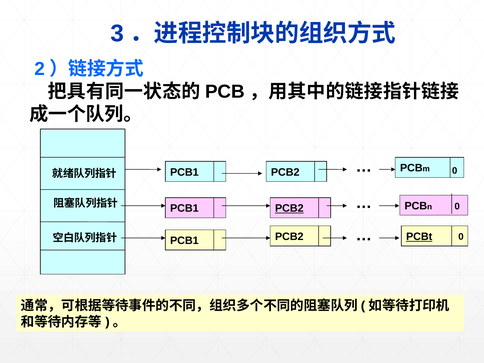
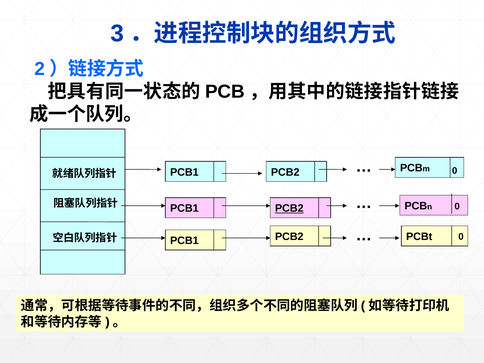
PCBt underline: present -> none (419, 237)
